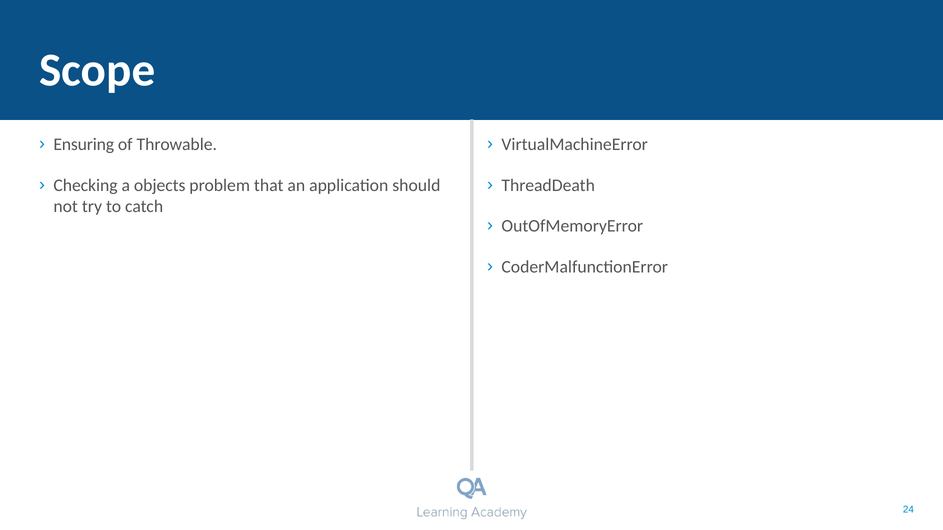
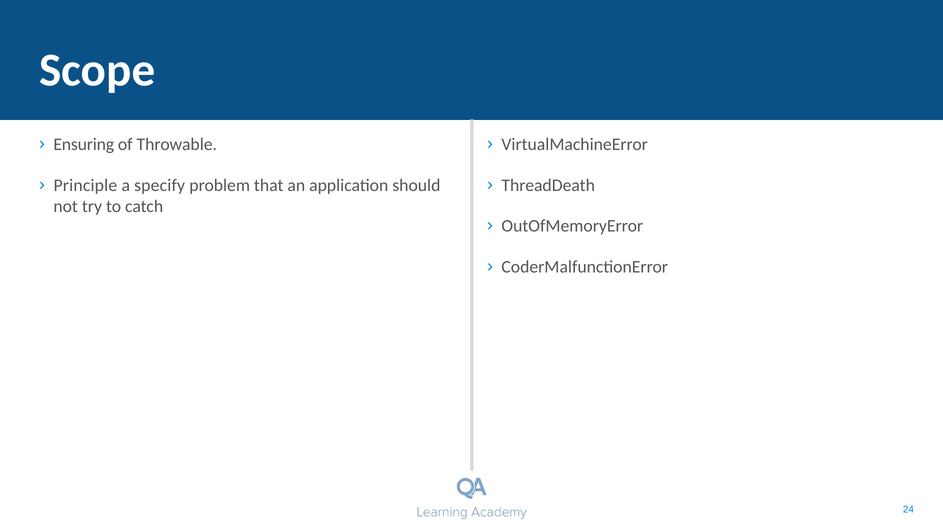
Checking: Checking -> Principle (85, 185)
objects: objects -> specify (160, 185)
